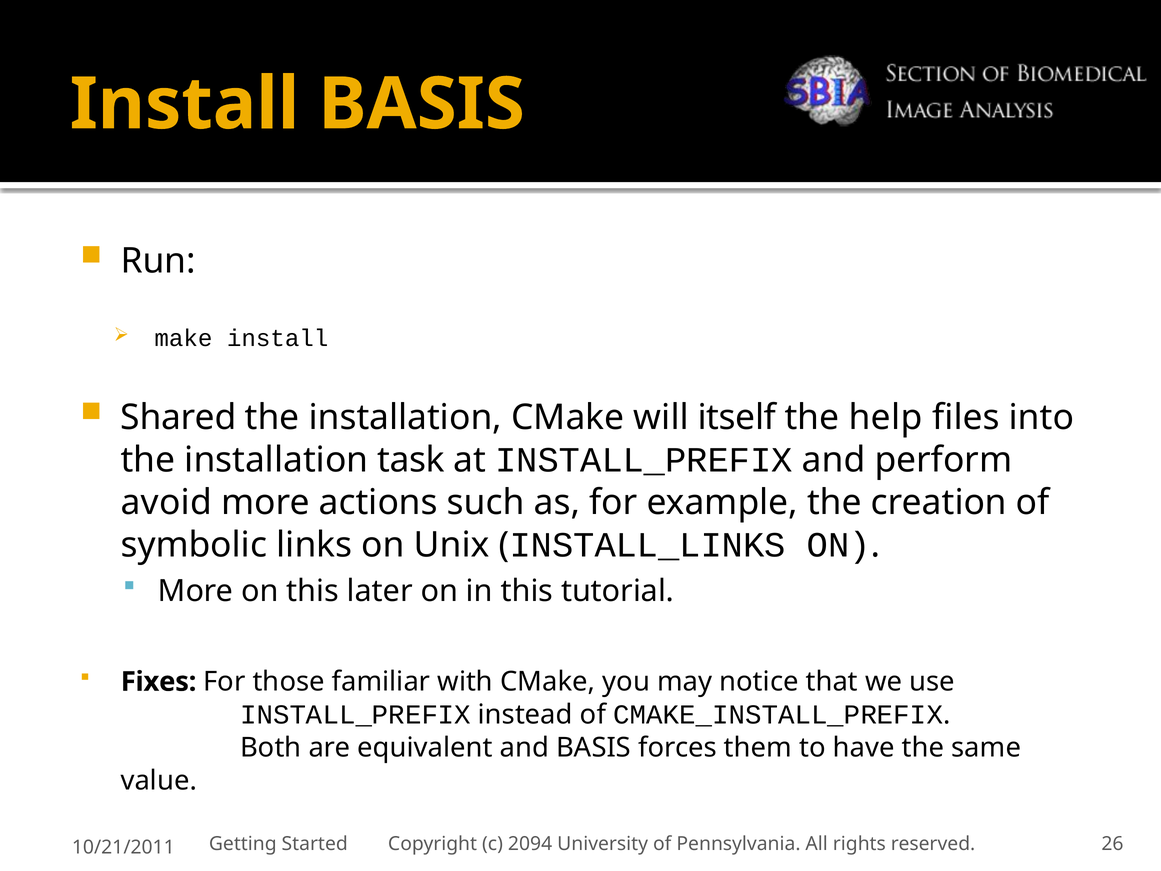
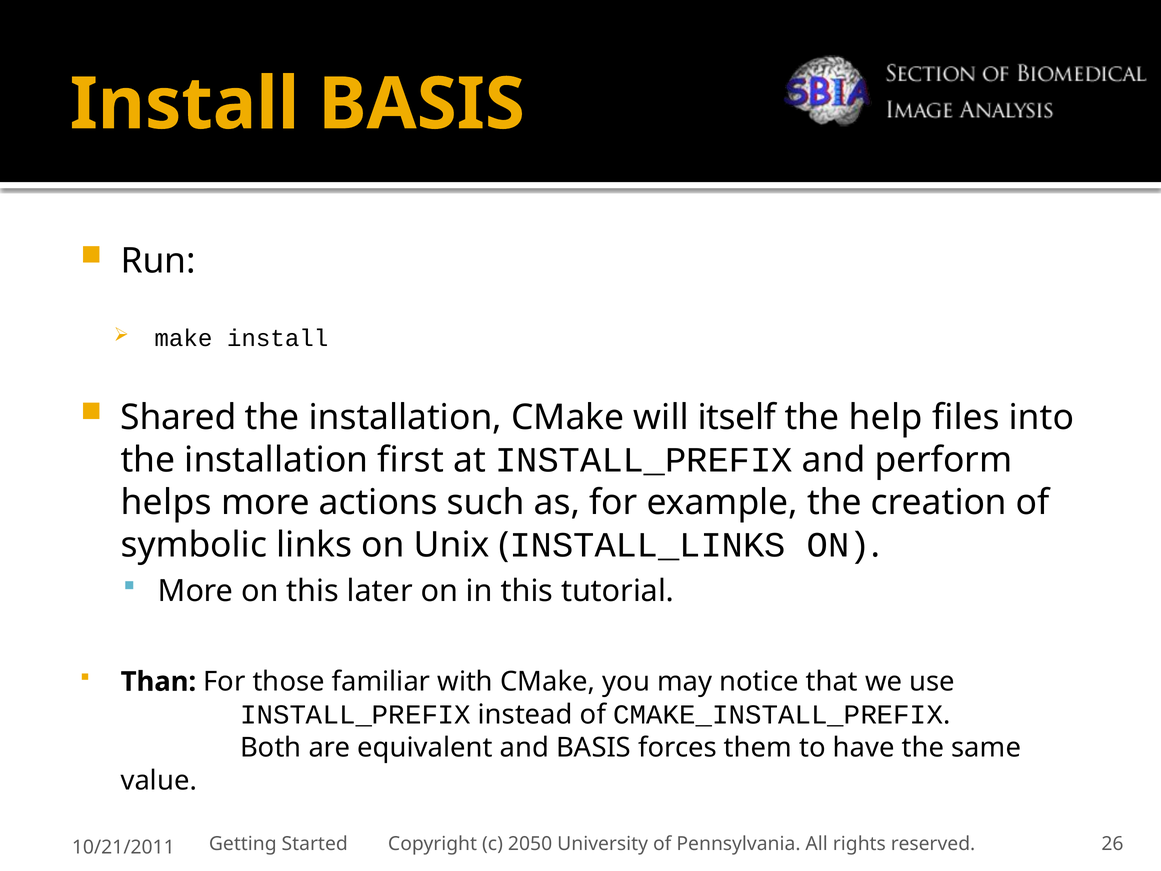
task: task -> first (411, 460)
avoid: avoid -> helps (166, 503)
Fixes: Fixes -> Than (158, 682)
2094: 2094 -> 2050 (530, 844)
